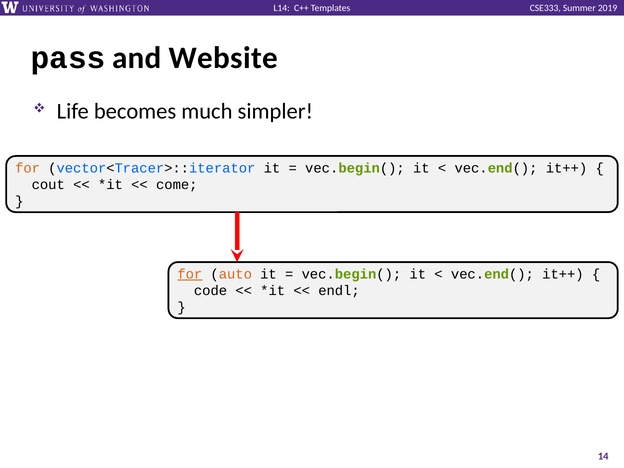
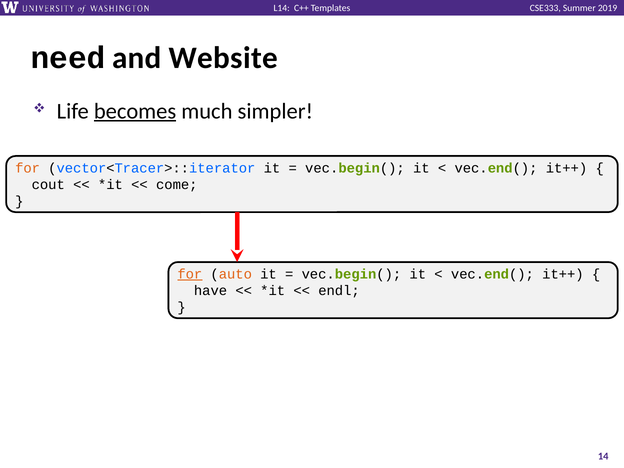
pass: pass -> need (68, 58)
becomes underline: none -> present (135, 111)
code: code -> have (211, 291)
